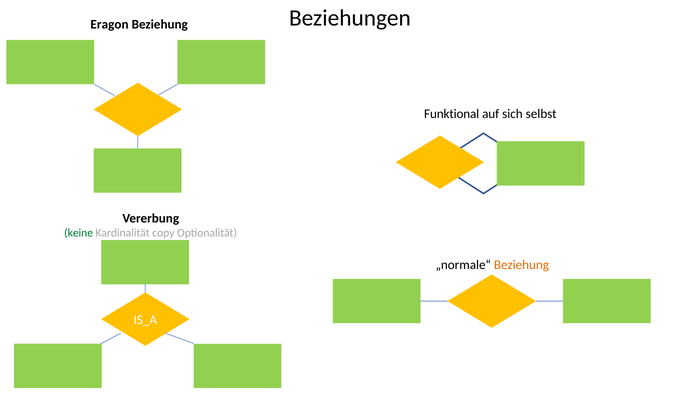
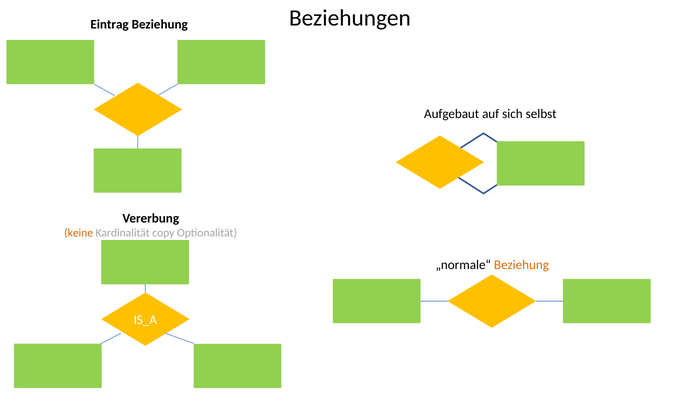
Eragon: Eragon -> Eintrag (110, 25)
Funktional: Funktional -> Aufgebaut (452, 114)
keine colour: green -> orange (79, 233)
